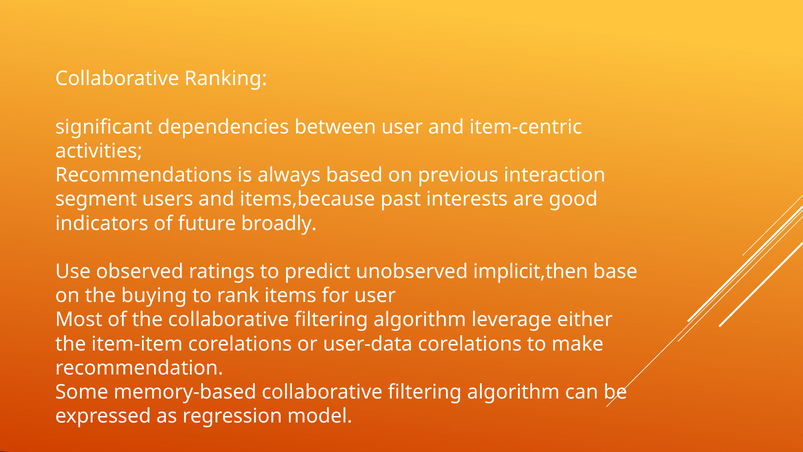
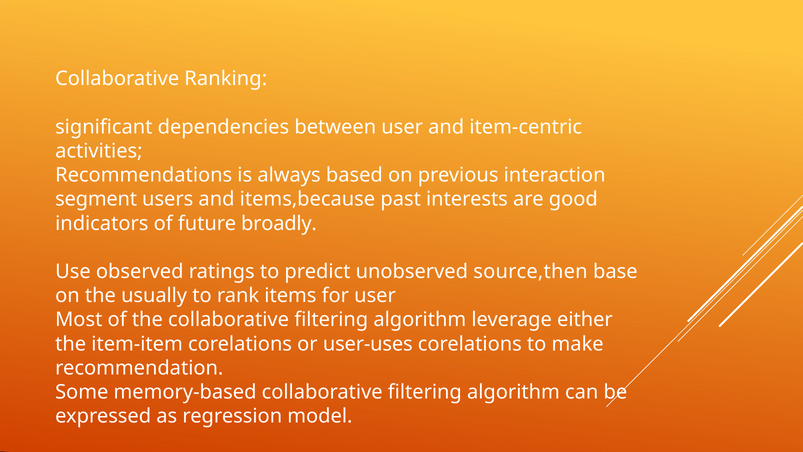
implicit,then: implicit,then -> source,then (530, 271)
buying: buying -> usually (154, 296)
user-data: user-data -> user-uses (368, 344)
